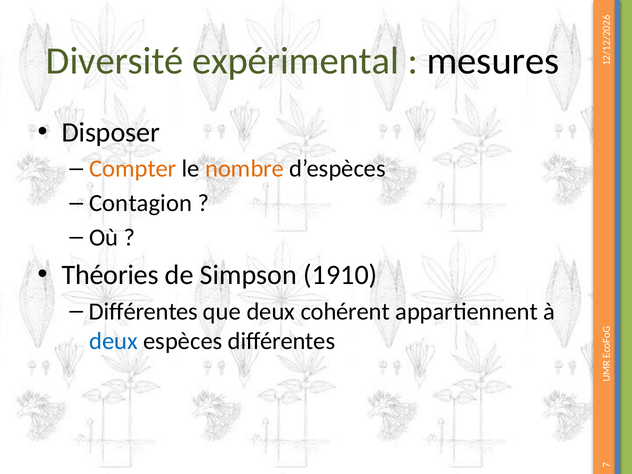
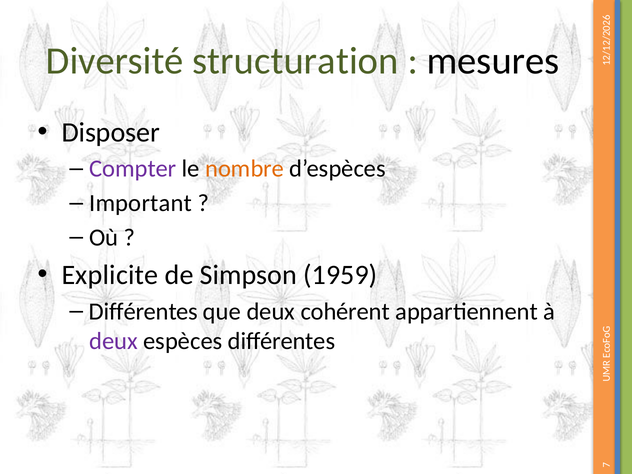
expérimental: expérimental -> structuration (295, 61)
Compter colour: orange -> purple (133, 169)
Contagion: Contagion -> Important (141, 203)
Théories: Théories -> Explicite (110, 275)
1910: 1910 -> 1959 (340, 275)
deux colour: blue -> purple (113, 341)
